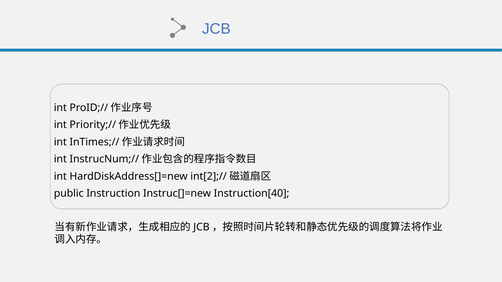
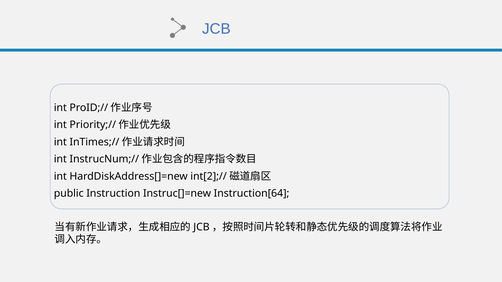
Instruction[40: Instruction[40 -> Instruction[64 (252, 194)
